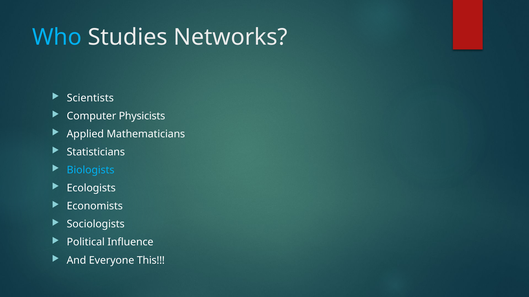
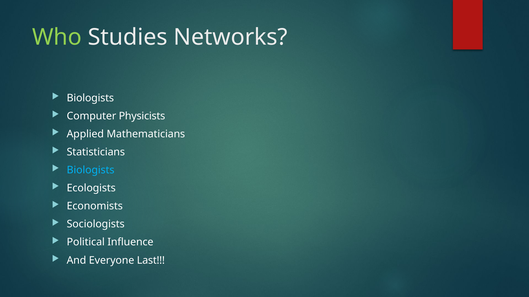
Who colour: light blue -> light green (57, 37)
Scientists: Scientists -> Biologists (90, 98)
This: This -> Last (151, 261)
